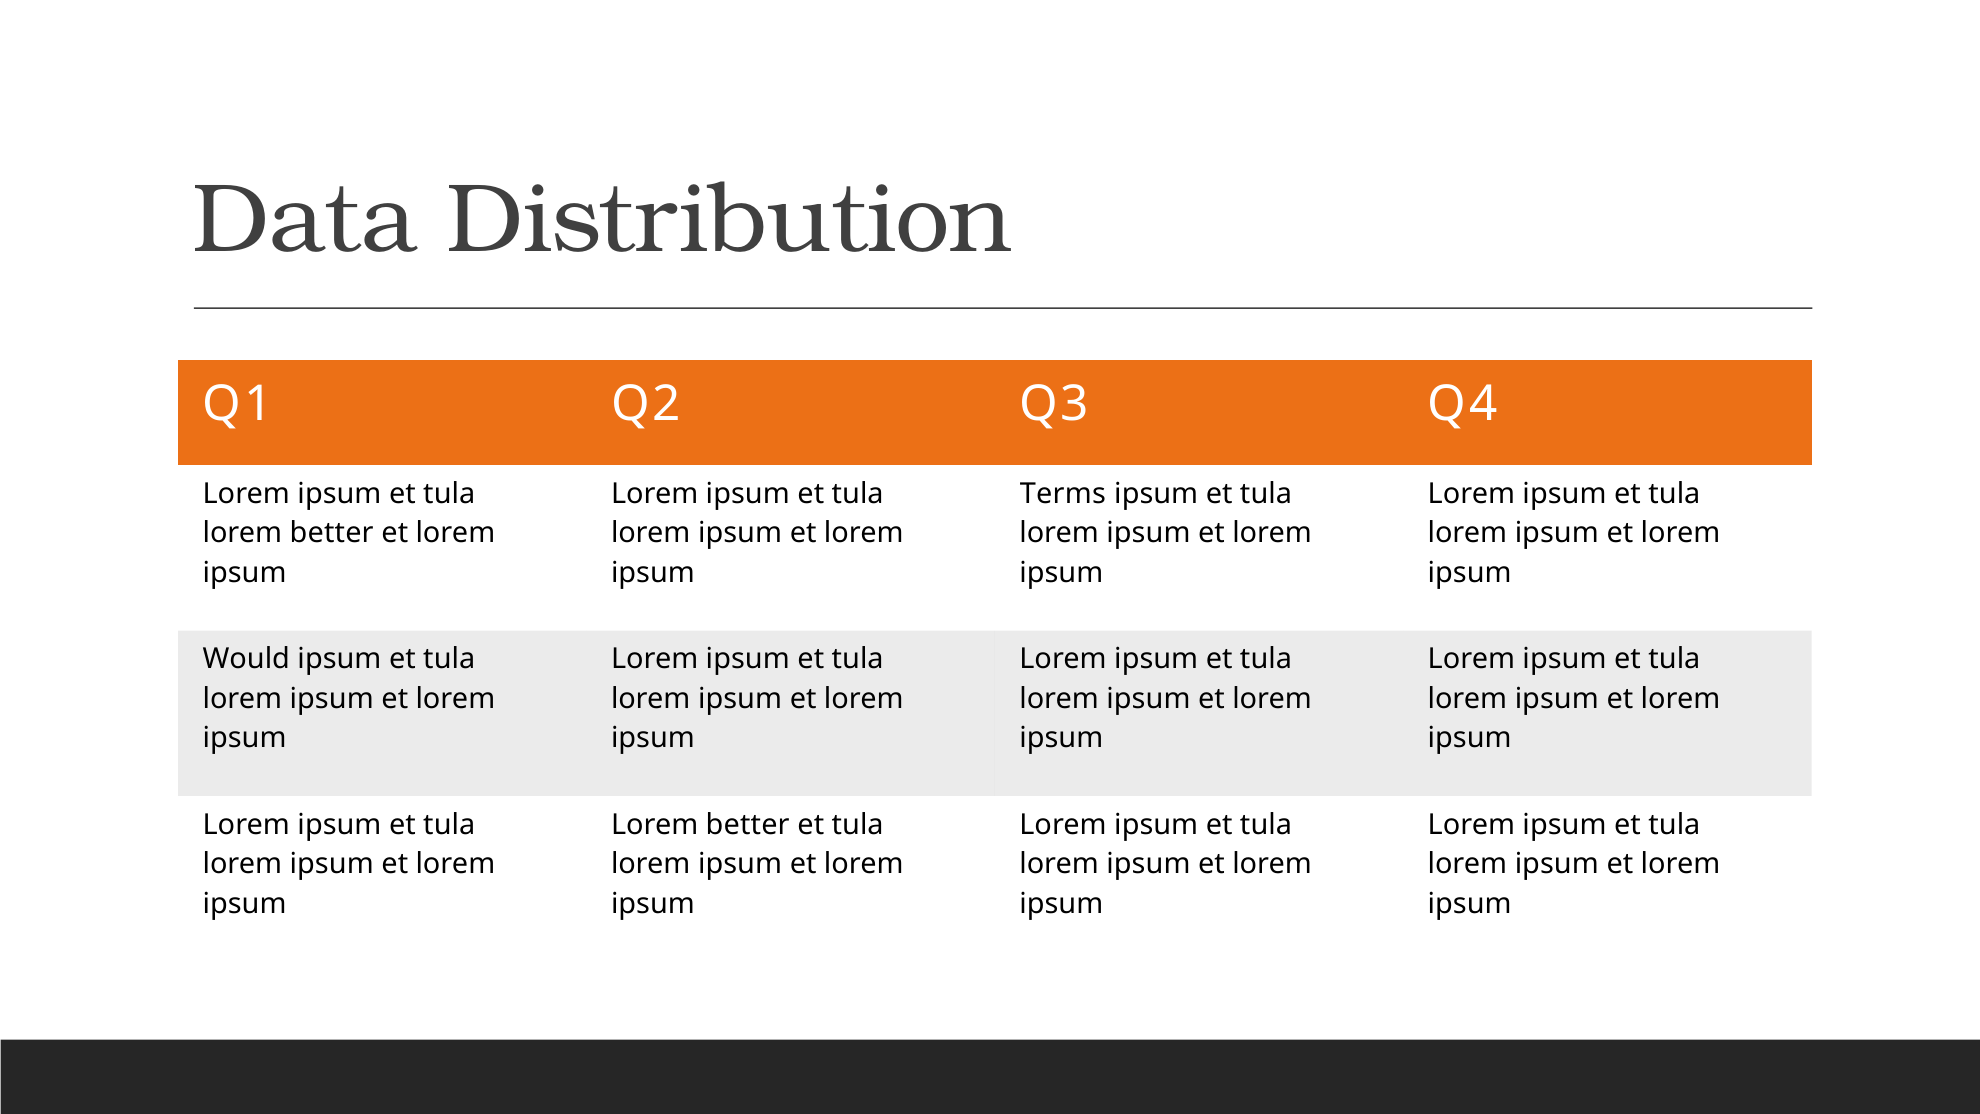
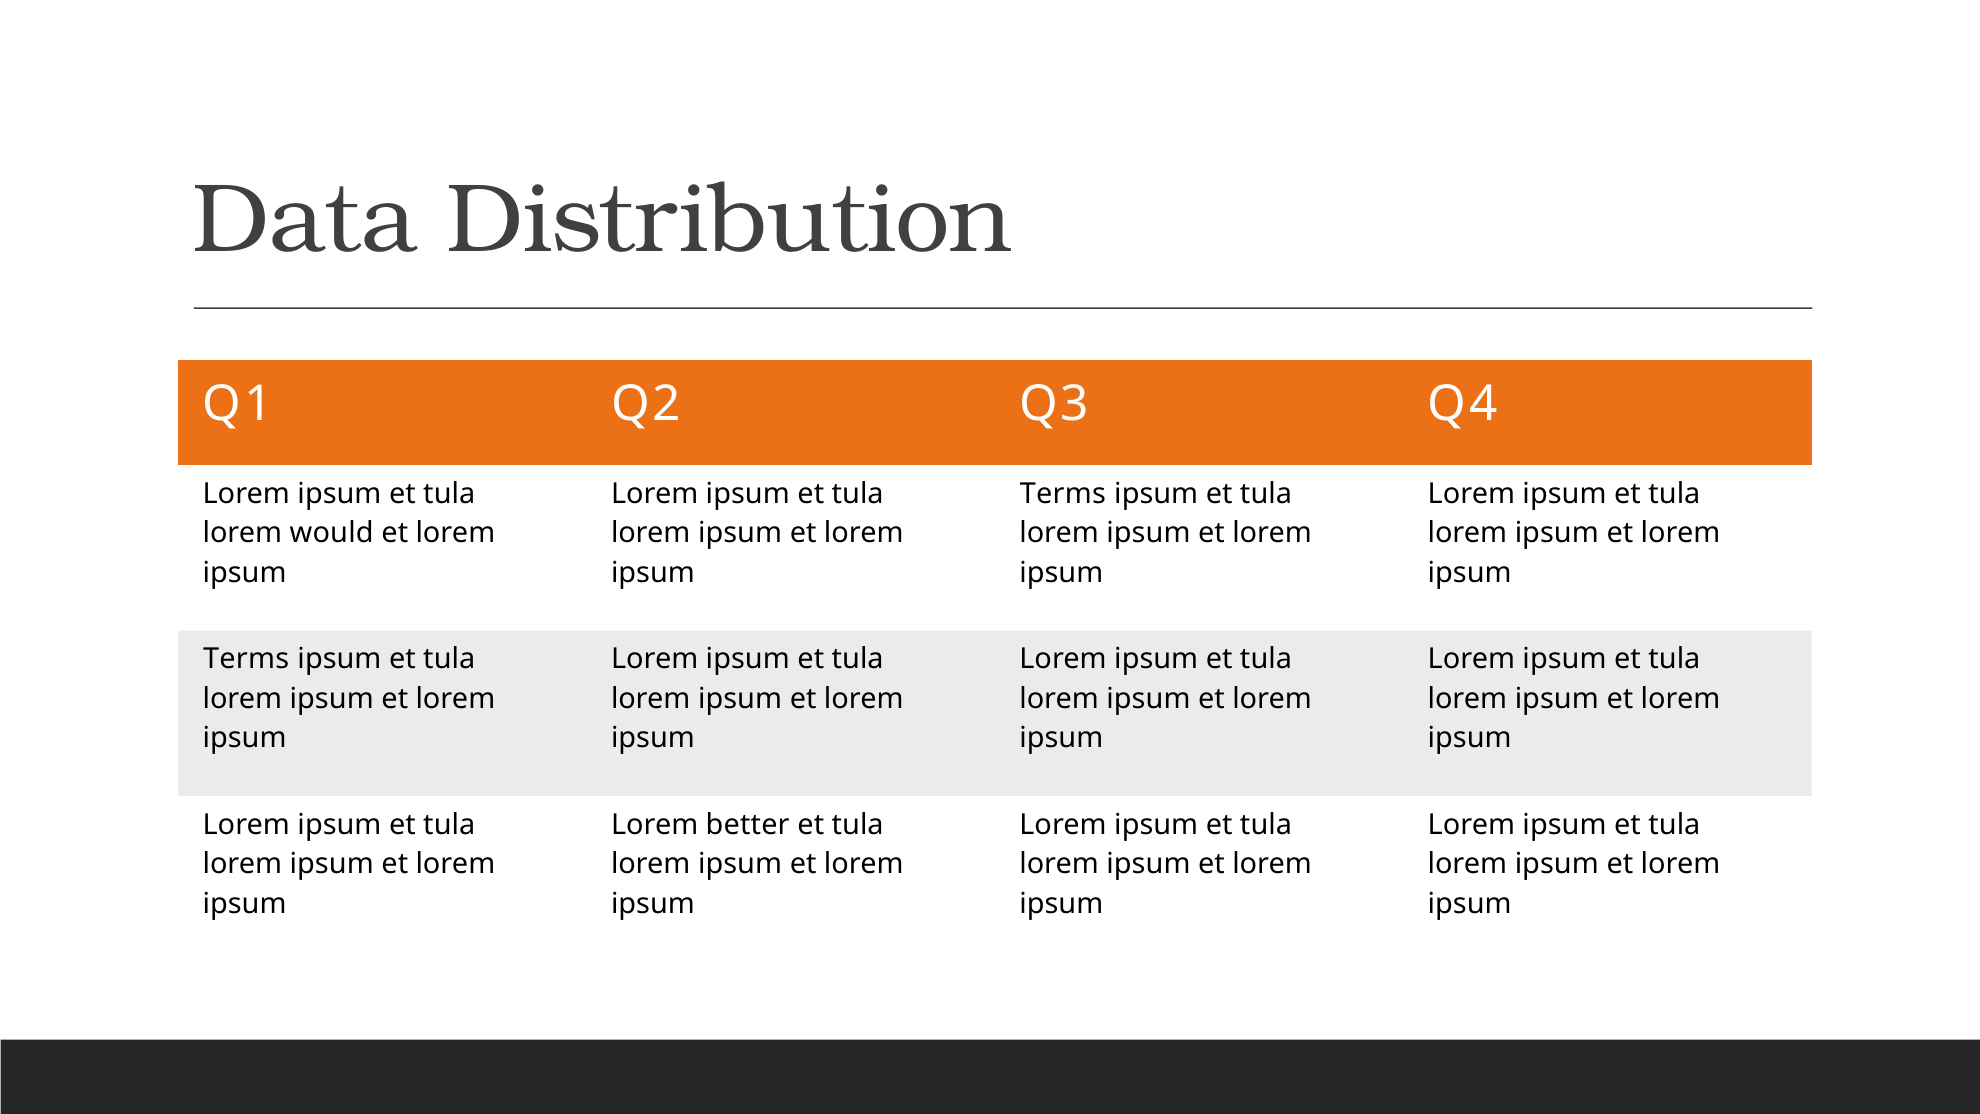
better: better -> would (332, 533)
Would: Would -> Terms (246, 659)
